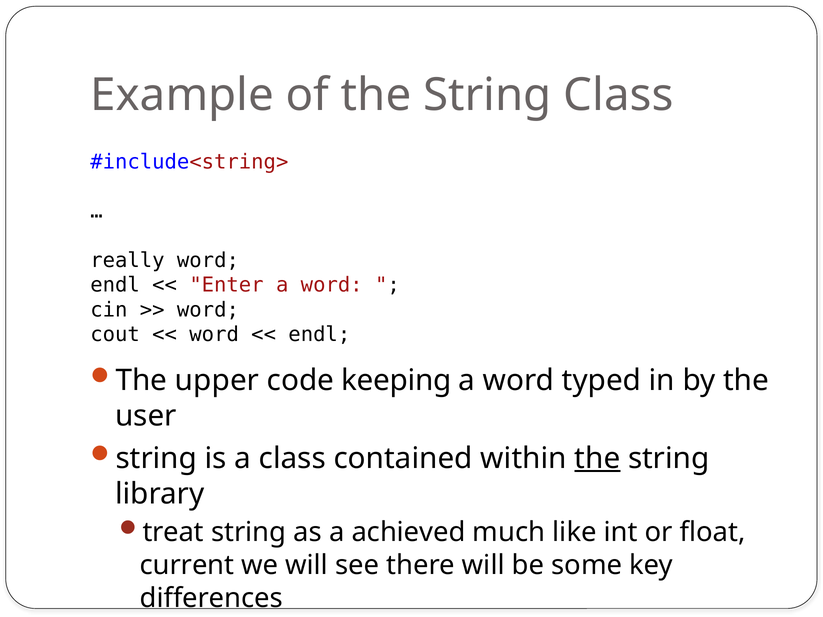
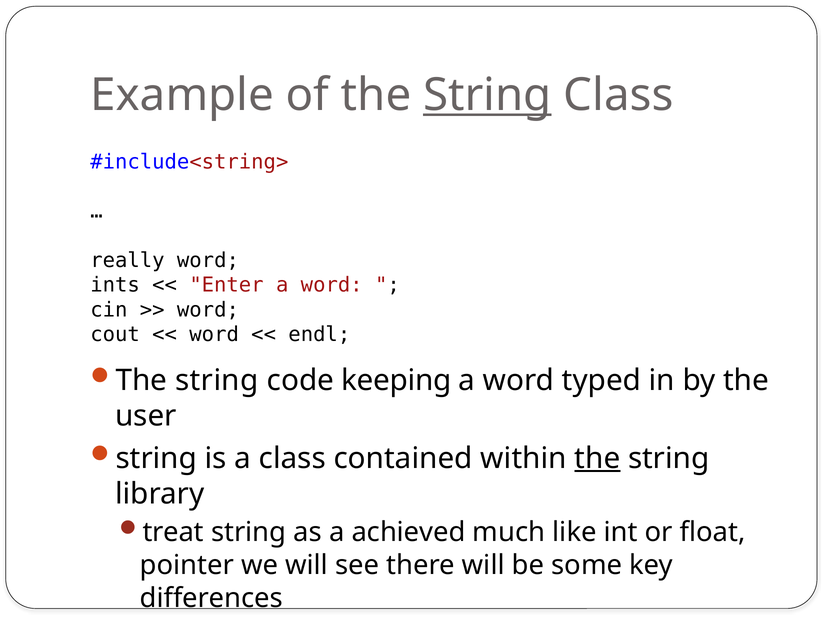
String underline: none -> present (487, 95)
endl: endl -> ints (115, 285)
upper: upper -> string (217, 381)
current: current -> pointer (187, 565)
